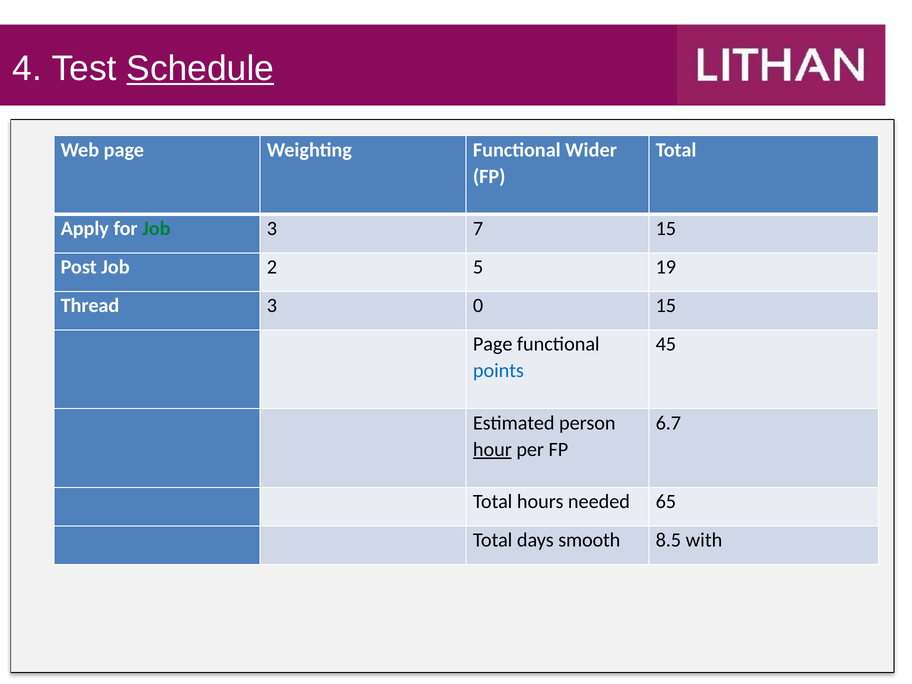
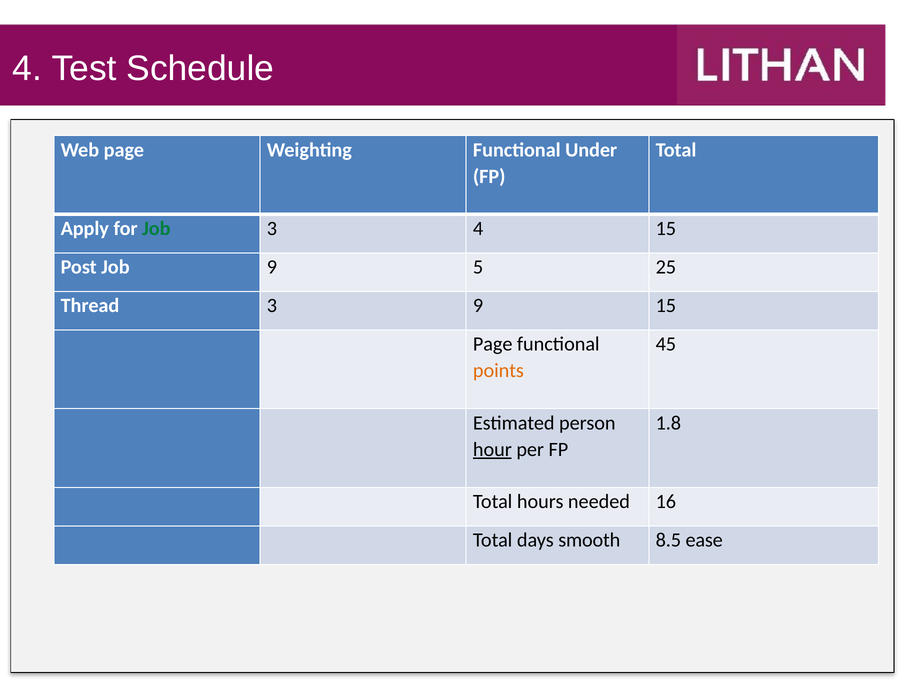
Schedule underline: present -> none (200, 69)
Wider: Wider -> Under (591, 150)
3 7: 7 -> 4 (478, 229)
Job 2: 2 -> 9 (272, 267)
19: 19 -> 25 (666, 267)
3 0: 0 -> 9 (478, 306)
points colour: blue -> orange (498, 371)
6.7: 6.7 -> 1.8 (668, 423)
65: 65 -> 16 (666, 502)
with: with -> ease (704, 540)
